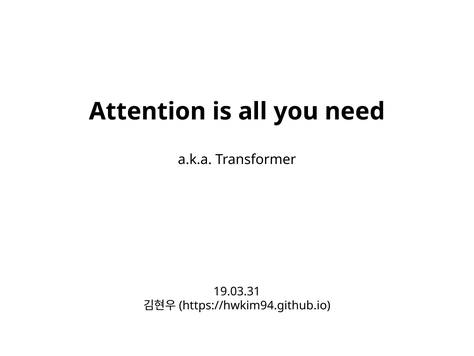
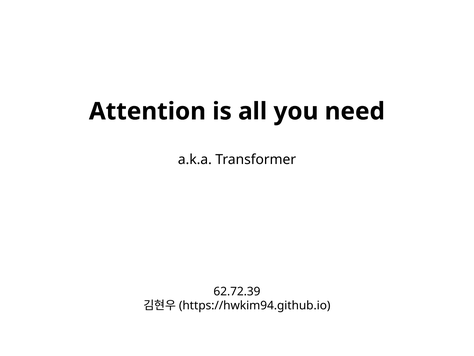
19.03.31: 19.03.31 -> 62.72.39 (237, 291)
